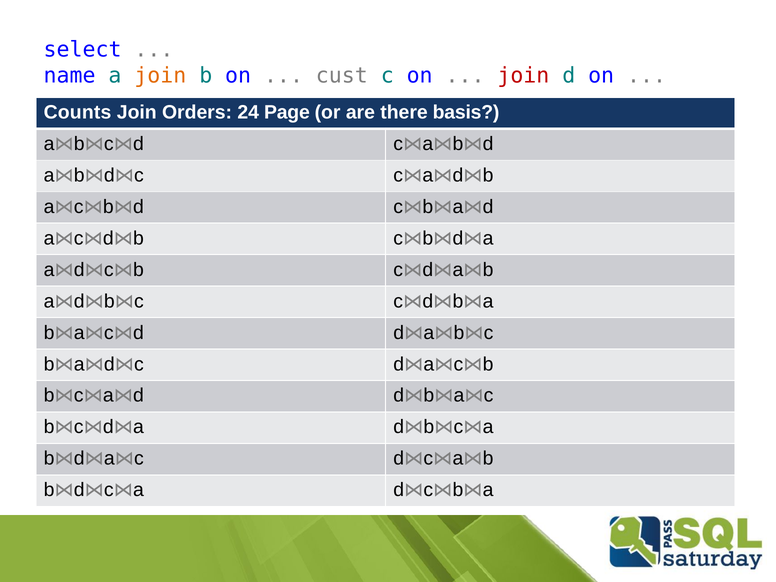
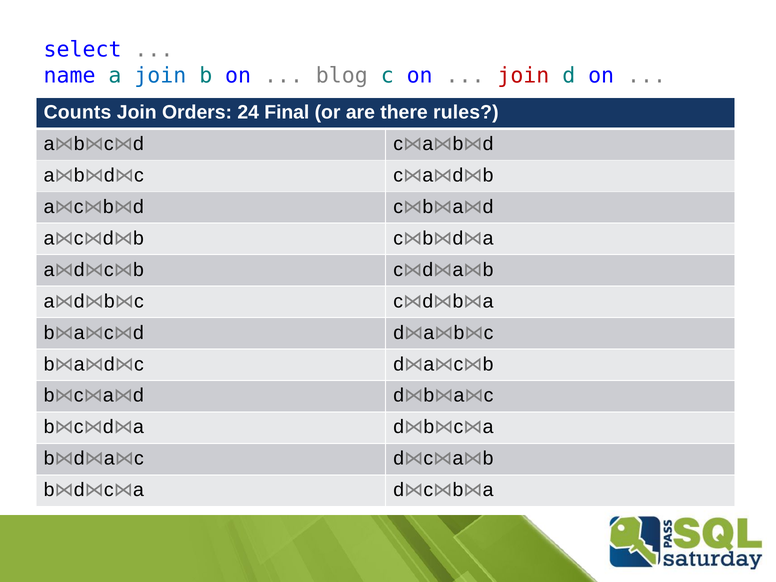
join colour: orange -> blue (160, 76)
cust: cust -> blog (342, 76)
Page: Page -> Final (287, 112)
basis: basis -> rules (466, 112)
